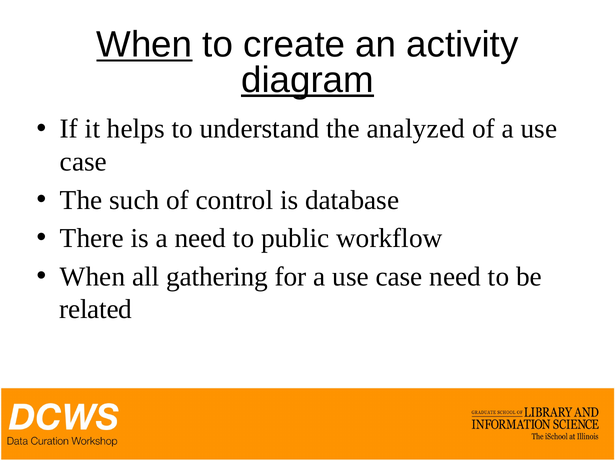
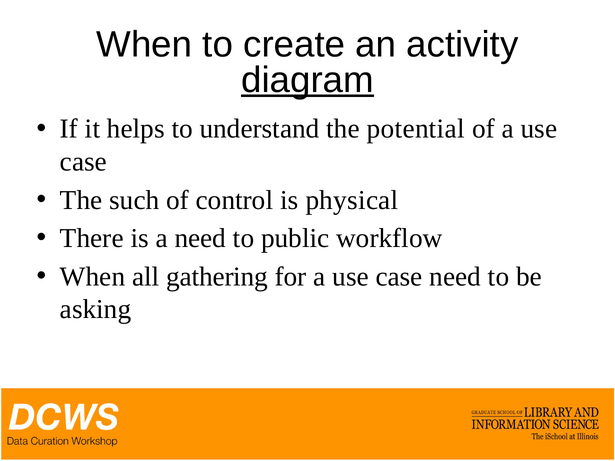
When underline: present -> none (144, 45)
analyzed: analyzed -> potential (416, 129)
database: database -> physical (352, 200)
related: related -> asking (96, 309)
